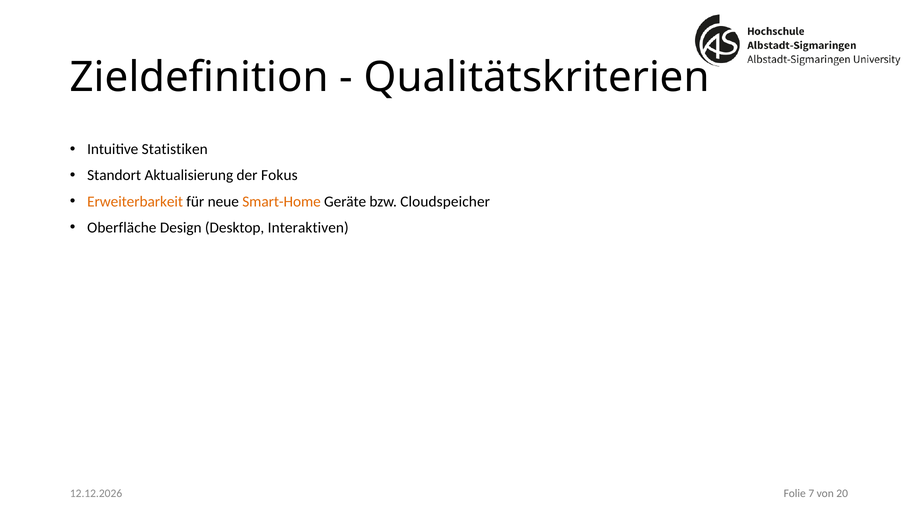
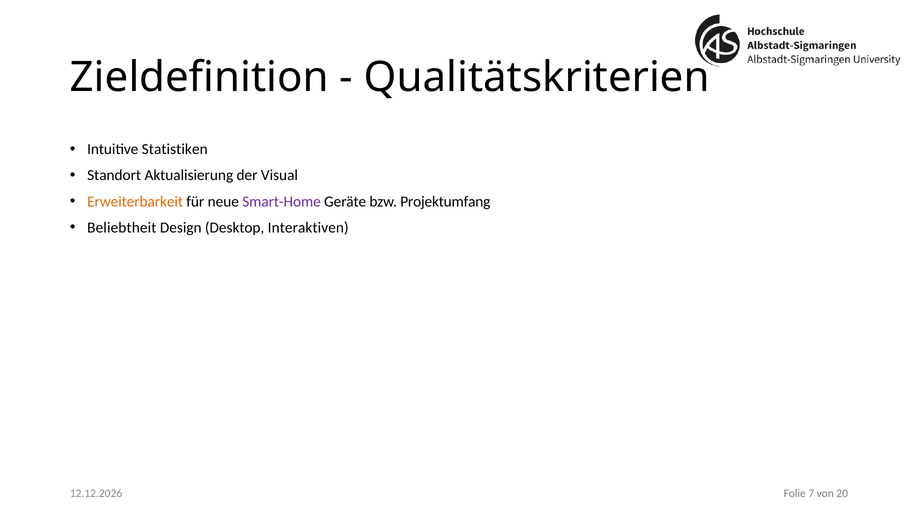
Fokus: Fokus -> Visual (279, 175)
Smart-Home colour: orange -> purple (282, 201)
Cloudspeicher: Cloudspeicher -> Projektumfang (445, 201)
Oberfläche: Oberfläche -> Beliebtheit (122, 227)
